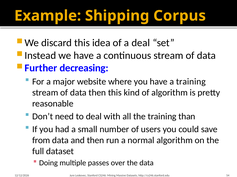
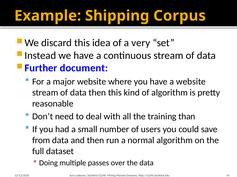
a deal: deal -> very (141, 43)
decreasing: decreasing -> document (84, 68)
a training: training -> website (191, 82)
